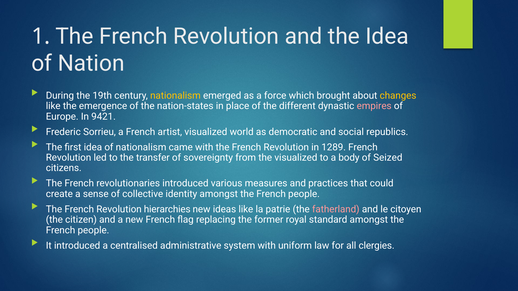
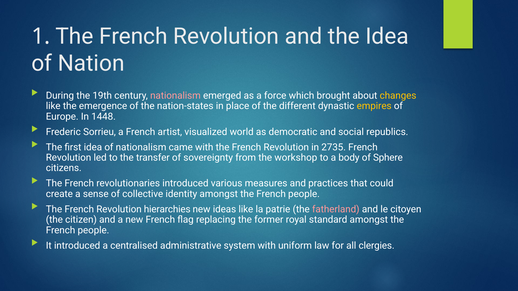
nationalism colour: yellow -> pink (175, 96)
empires colour: pink -> yellow (374, 106)
9421: 9421 -> 1448 (104, 117)
1289: 1289 -> 2735 (334, 147)
the visualized: visualized -> workshop (296, 158)
Seized: Seized -> Sphere (388, 158)
